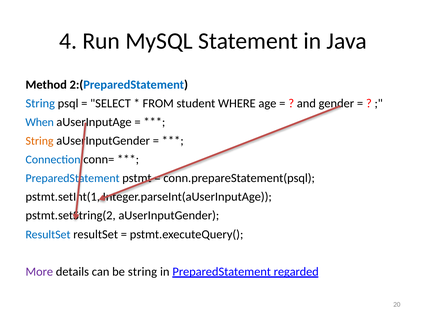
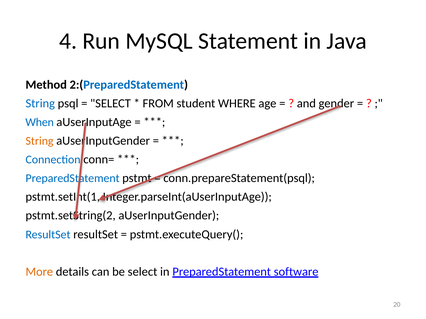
More colour: purple -> orange (39, 272)
be string: string -> select (143, 272)
regarded: regarded -> software (296, 272)
